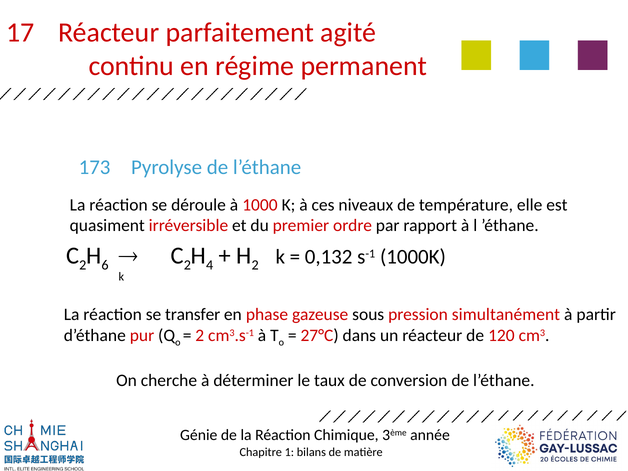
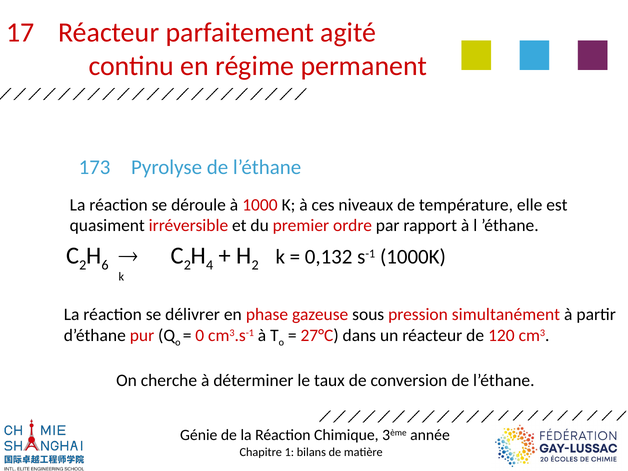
transfer: transfer -> délivrer (193, 315)
2: 2 -> 0 (200, 336)
